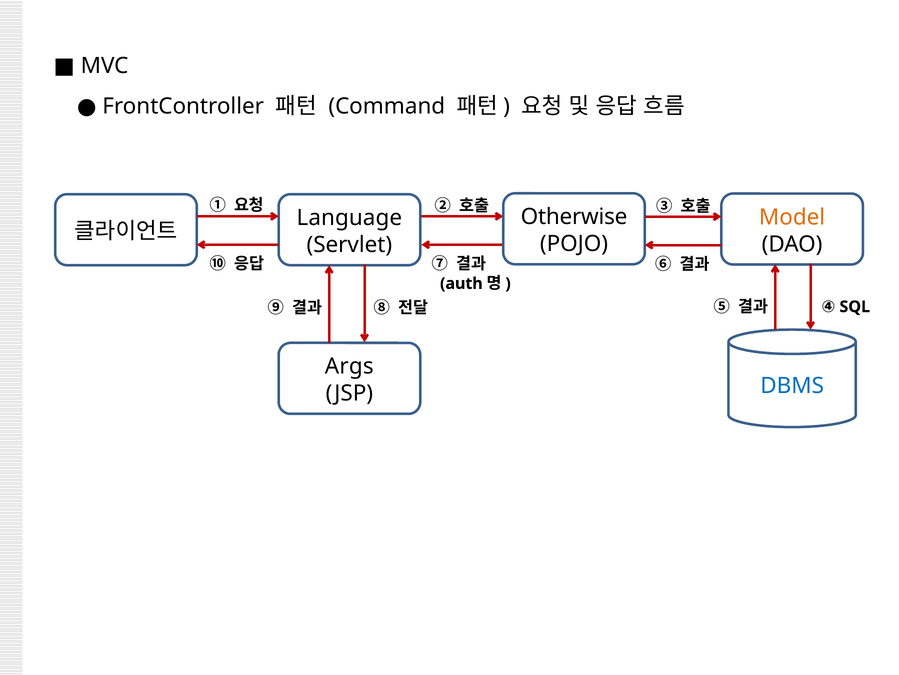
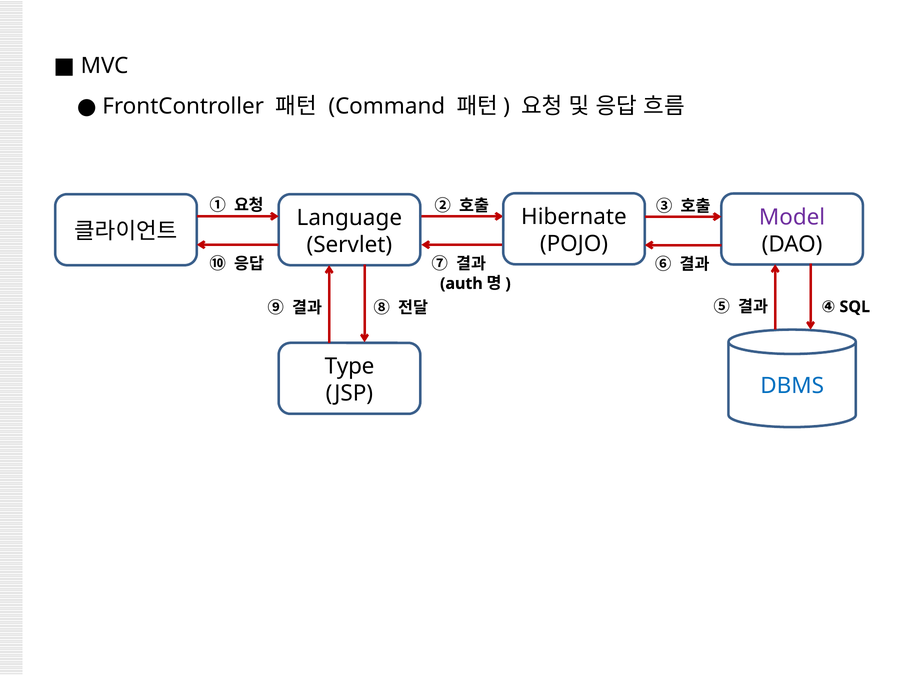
Otherwise: Otherwise -> Hibernate (574, 217)
Model colour: orange -> purple (792, 217)
Args: Args -> Type (350, 366)
